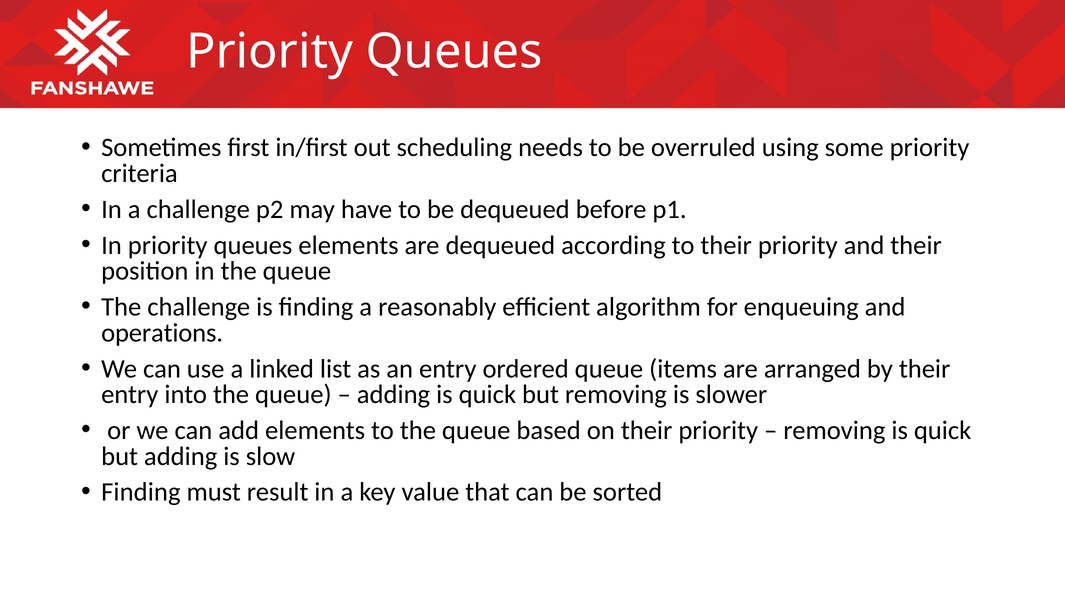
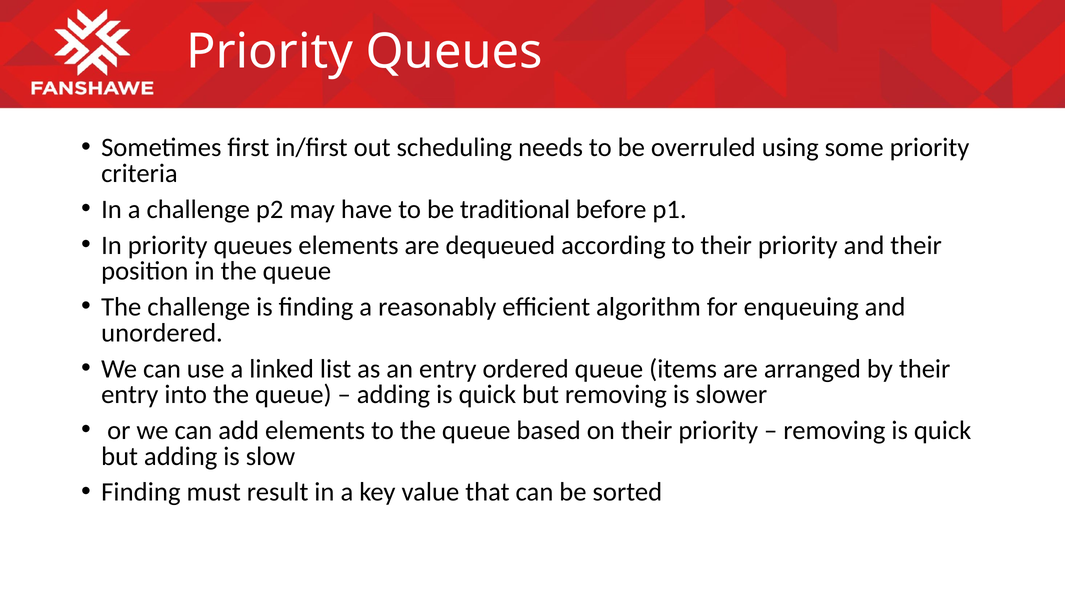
be dequeued: dequeued -> traditional (515, 209)
operations: operations -> unordered (162, 333)
